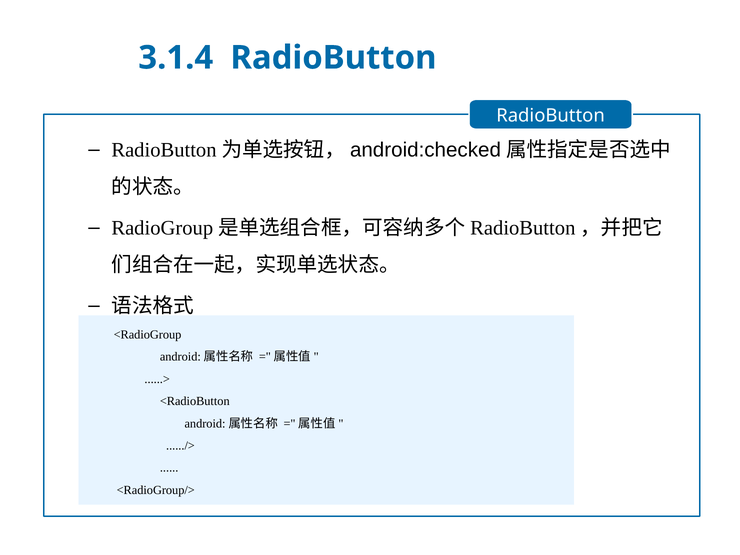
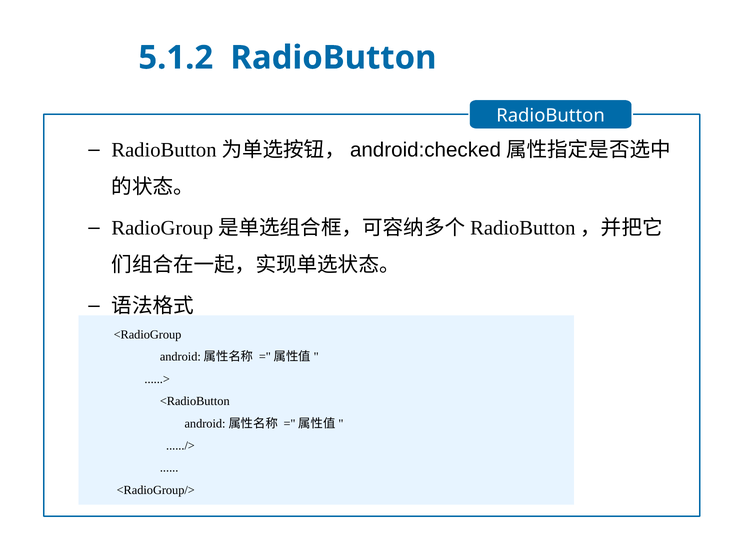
3.1.4: 3.1.4 -> 5.1.2 (176, 58)
